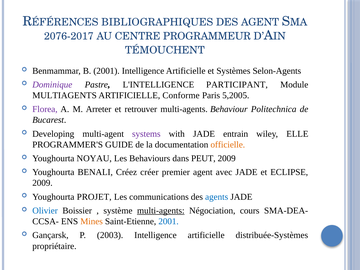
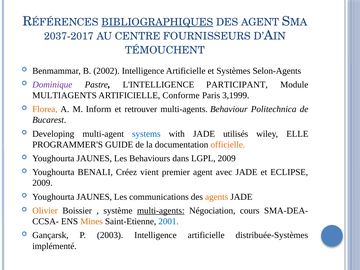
BIBLIOGRAPHIQUES underline: none -> present (157, 22)
2076-2017: 2076-2017 -> 2037-2017 (69, 36)
PROGRAMMEUR: PROGRAMMEUR -> FOURNISSEURS (207, 36)
B 2001: 2001 -> 2002 (106, 71)
5,2005: 5,2005 -> 3,1999 (236, 95)
Florea colour: purple -> orange (45, 109)
Arreter: Arreter -> Inform (99, 109)
systems colour: purple -> blue (146, 134)
entrain: entrain -> utilisés (236, 134)
NOYAU: NOYAU -> JAUNES (94, 158)
PEUT: PEUT -> LGPL (203, 158)
créer: créer -> vient (149, 172)
PROJET: PROJET -> JAUNES (94, 197)
agents colour: blue -> orange (217, 197)
Olivier colour: blue -> orange (45, 211)
propriétaire: propriétaire -> implémenté (54, 246)
